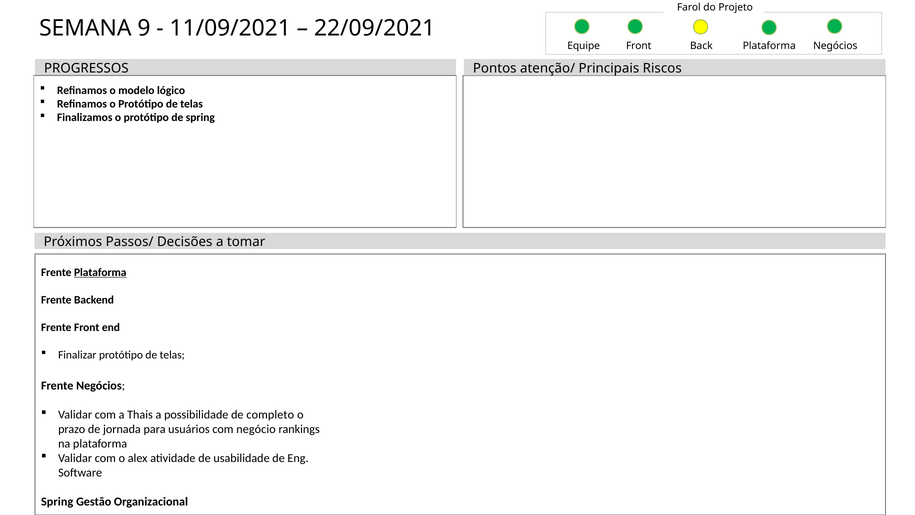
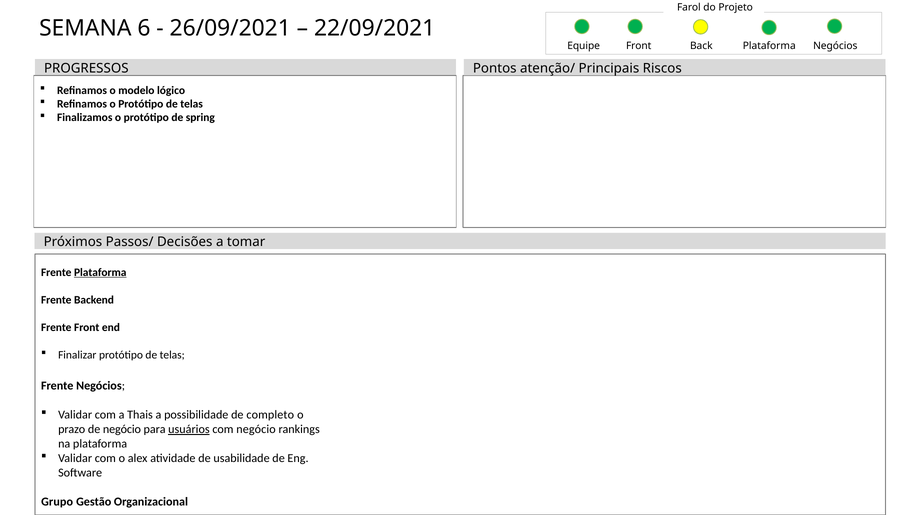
9: 9 -> 6 (144, 28)
11/09/2021: 11/09/2021 -> 26/09/2021 (230, 28)
de jornada: jornada -> negócio (122, 429)
usuários underline: none -> present (189, 429)
Spring: Spring -> Grupo (57, 502)
